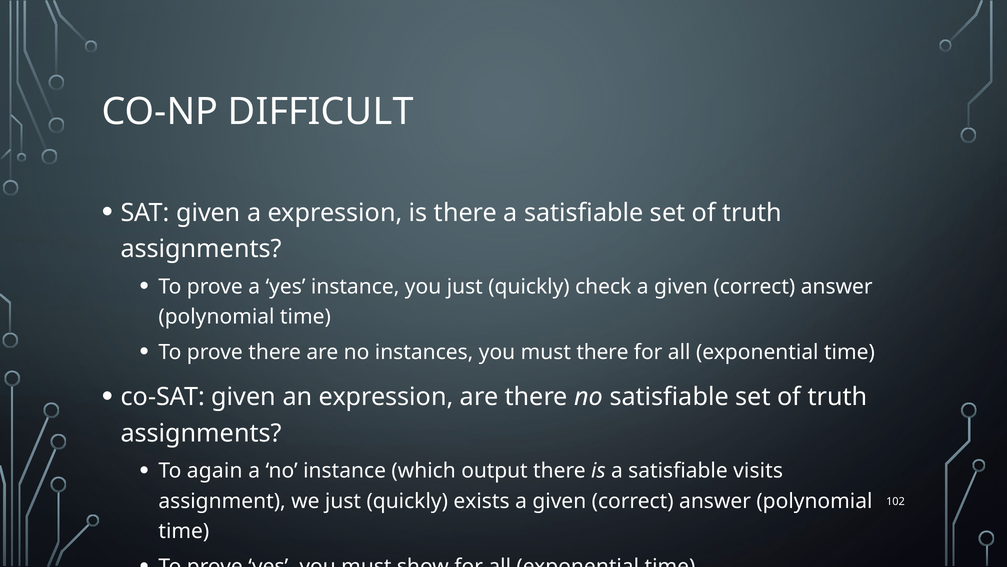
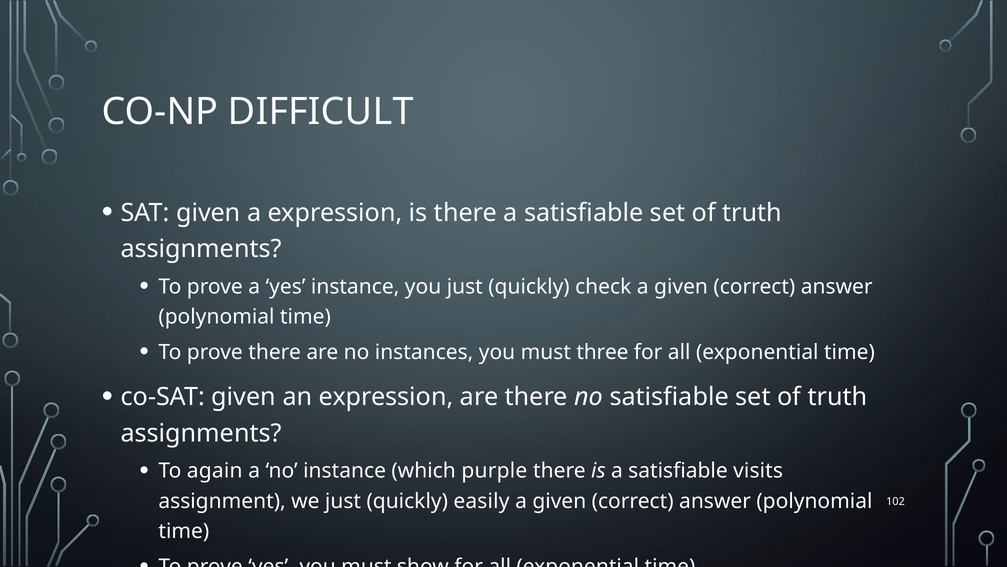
must there: there -> three (602, 352)
output: output -> purple (494, 470)
exists: exists -> easily (481, 501)
